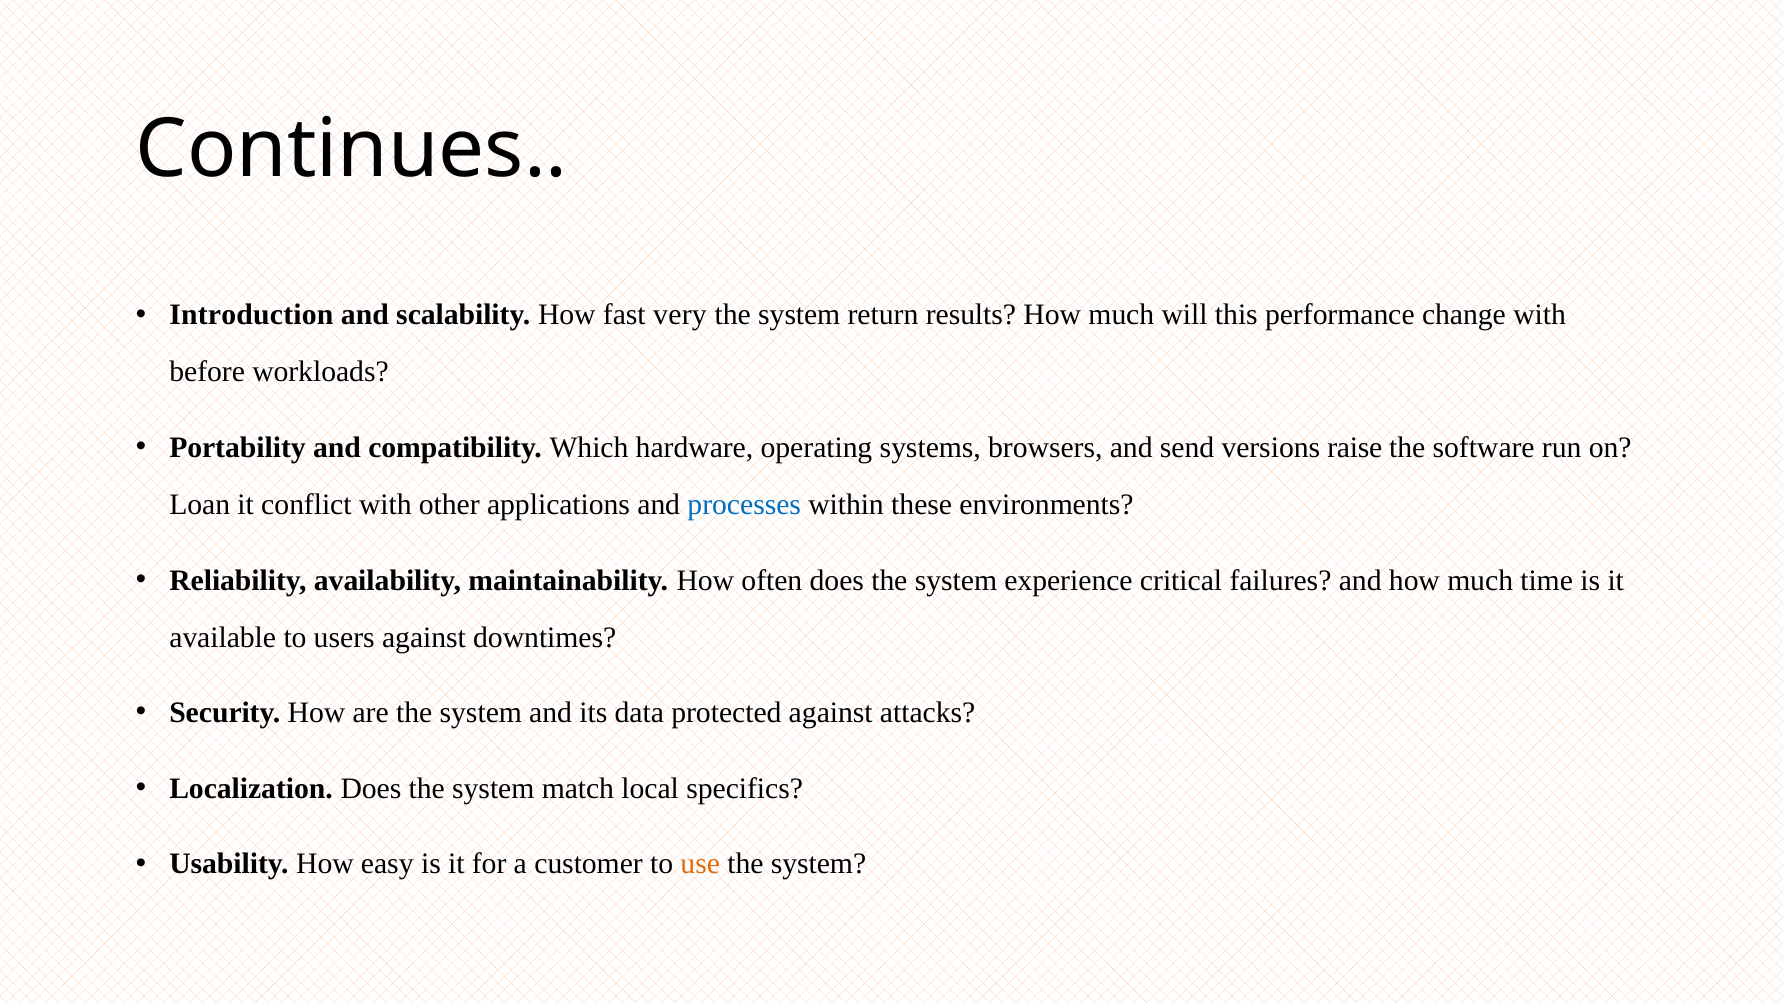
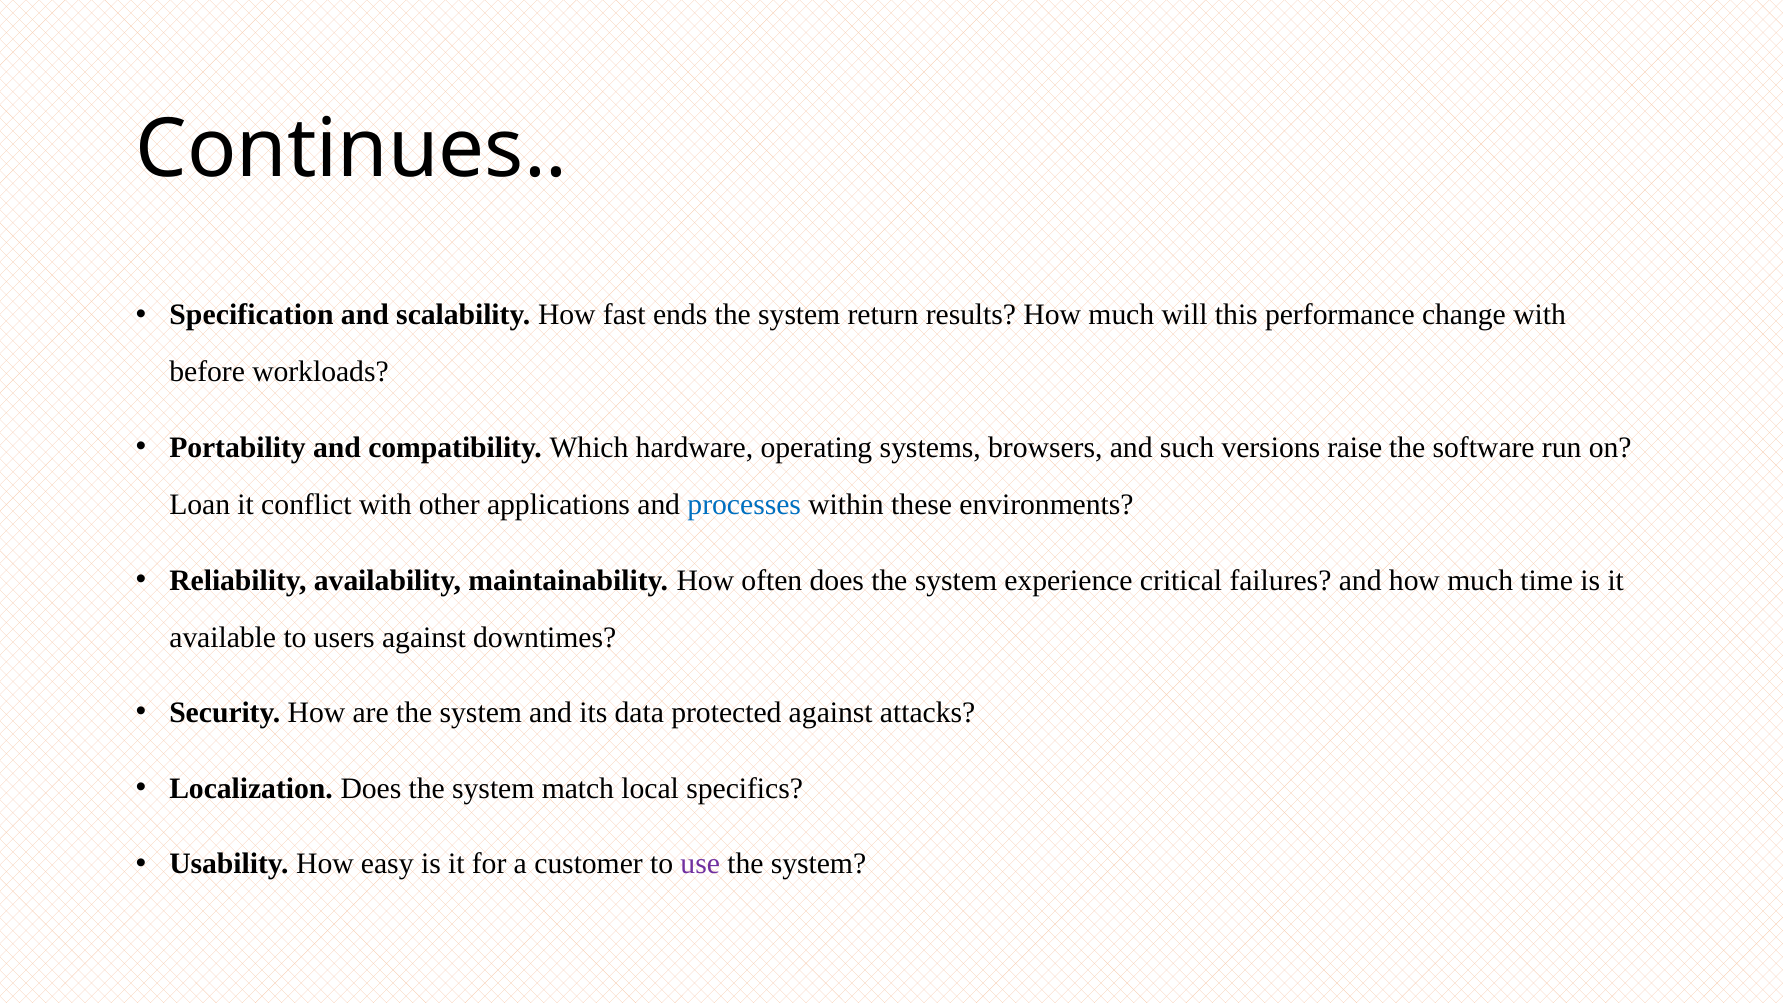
Introduction: Introduction -> Specification (251, 315)
very: very -> ends (680, 315)
send: send -> such (1187, 448)
use colour: orange -> purple (700, 864)
